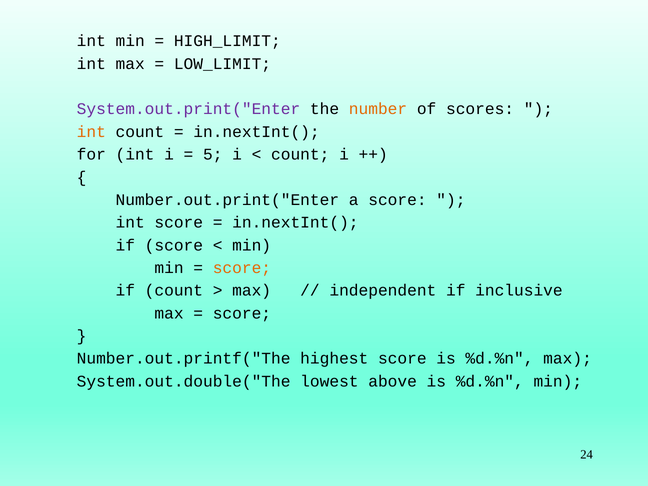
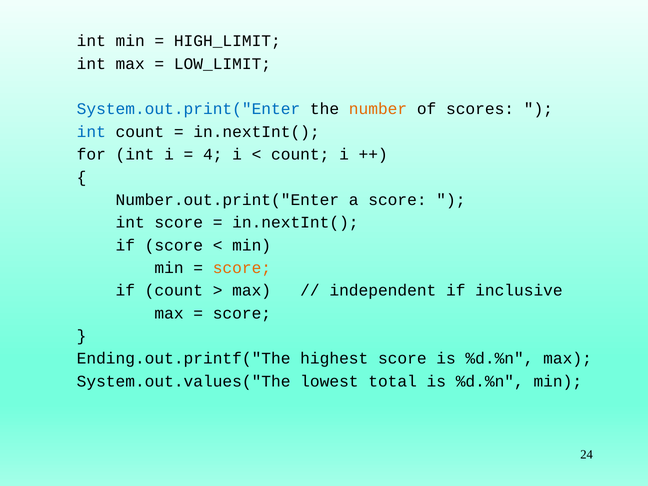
System.out.print("Enter colour: purple -> blue (188, 109)
int colour: orange -> blue (91, 132)
5: 5 -> 4 (213, 154)
Number.out.printf("The: Number.out.printf("The -> Ending.out.printf("The (184, 359)
System.out.double("The: System.out.double("The -> System.out.values("The (184, 381)
above: above -> total (393, 381)
